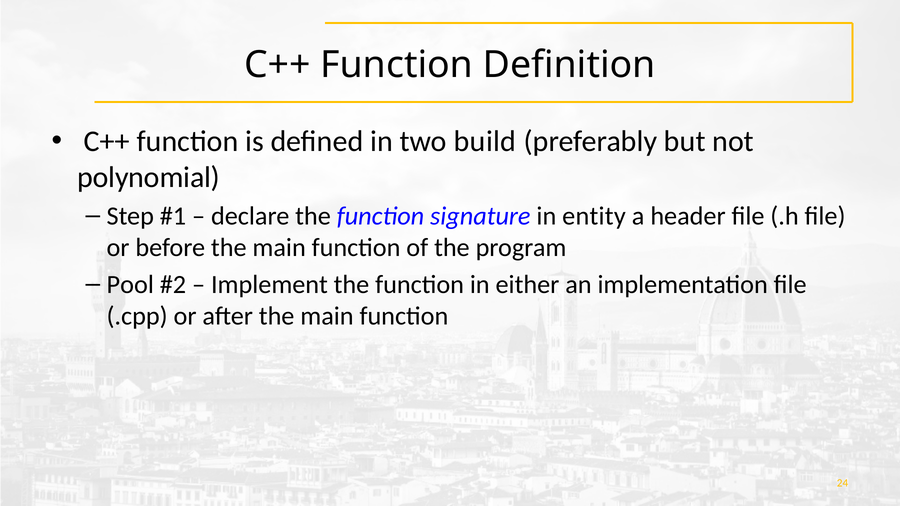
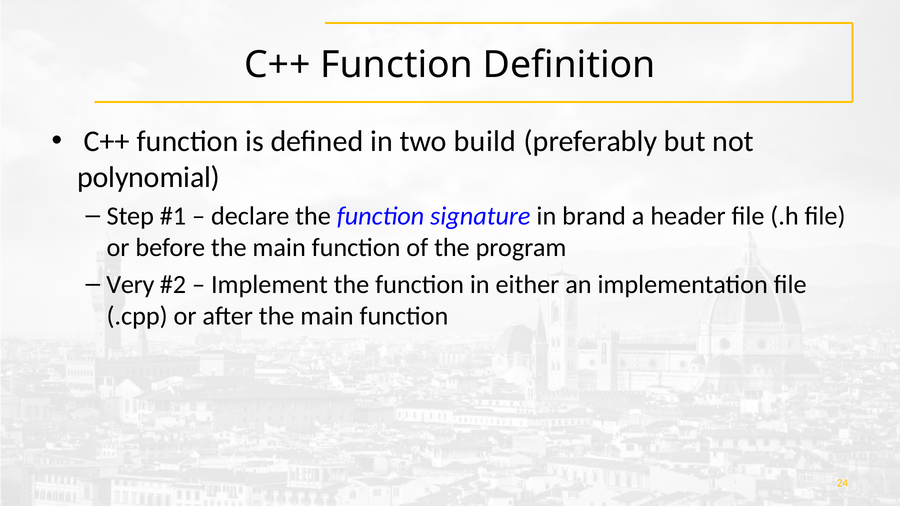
entity: entity -> brand (594, 216)
Pool: Pool -> Very (130, 285)
